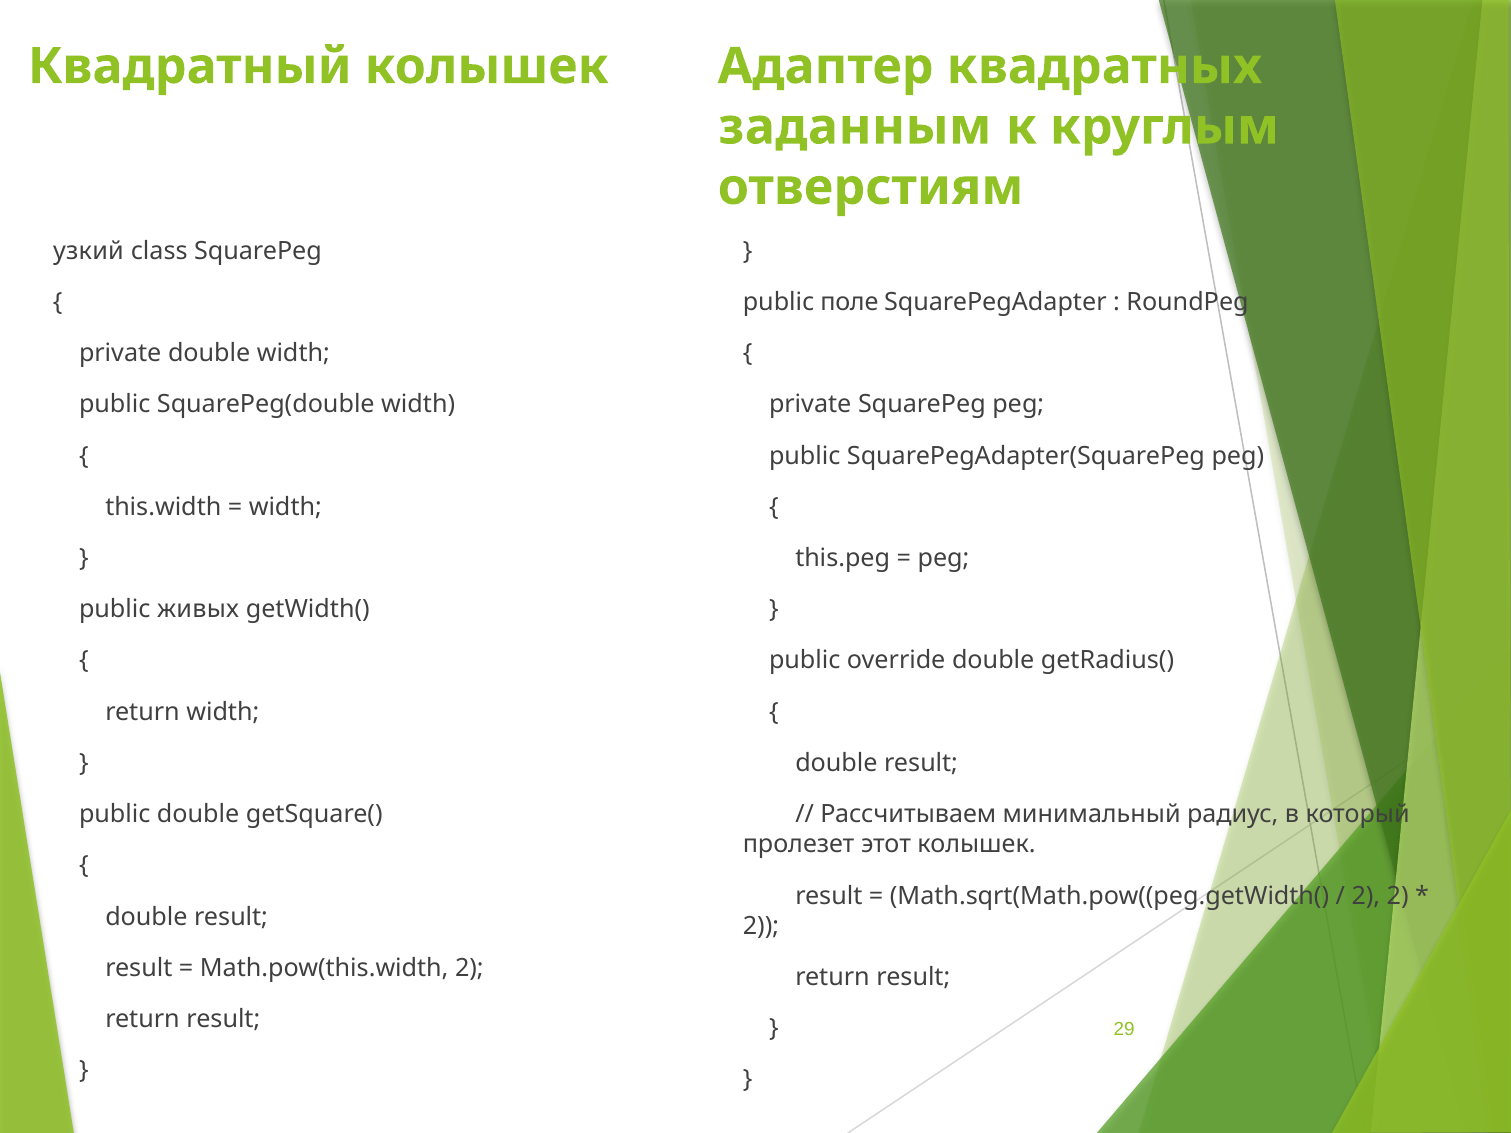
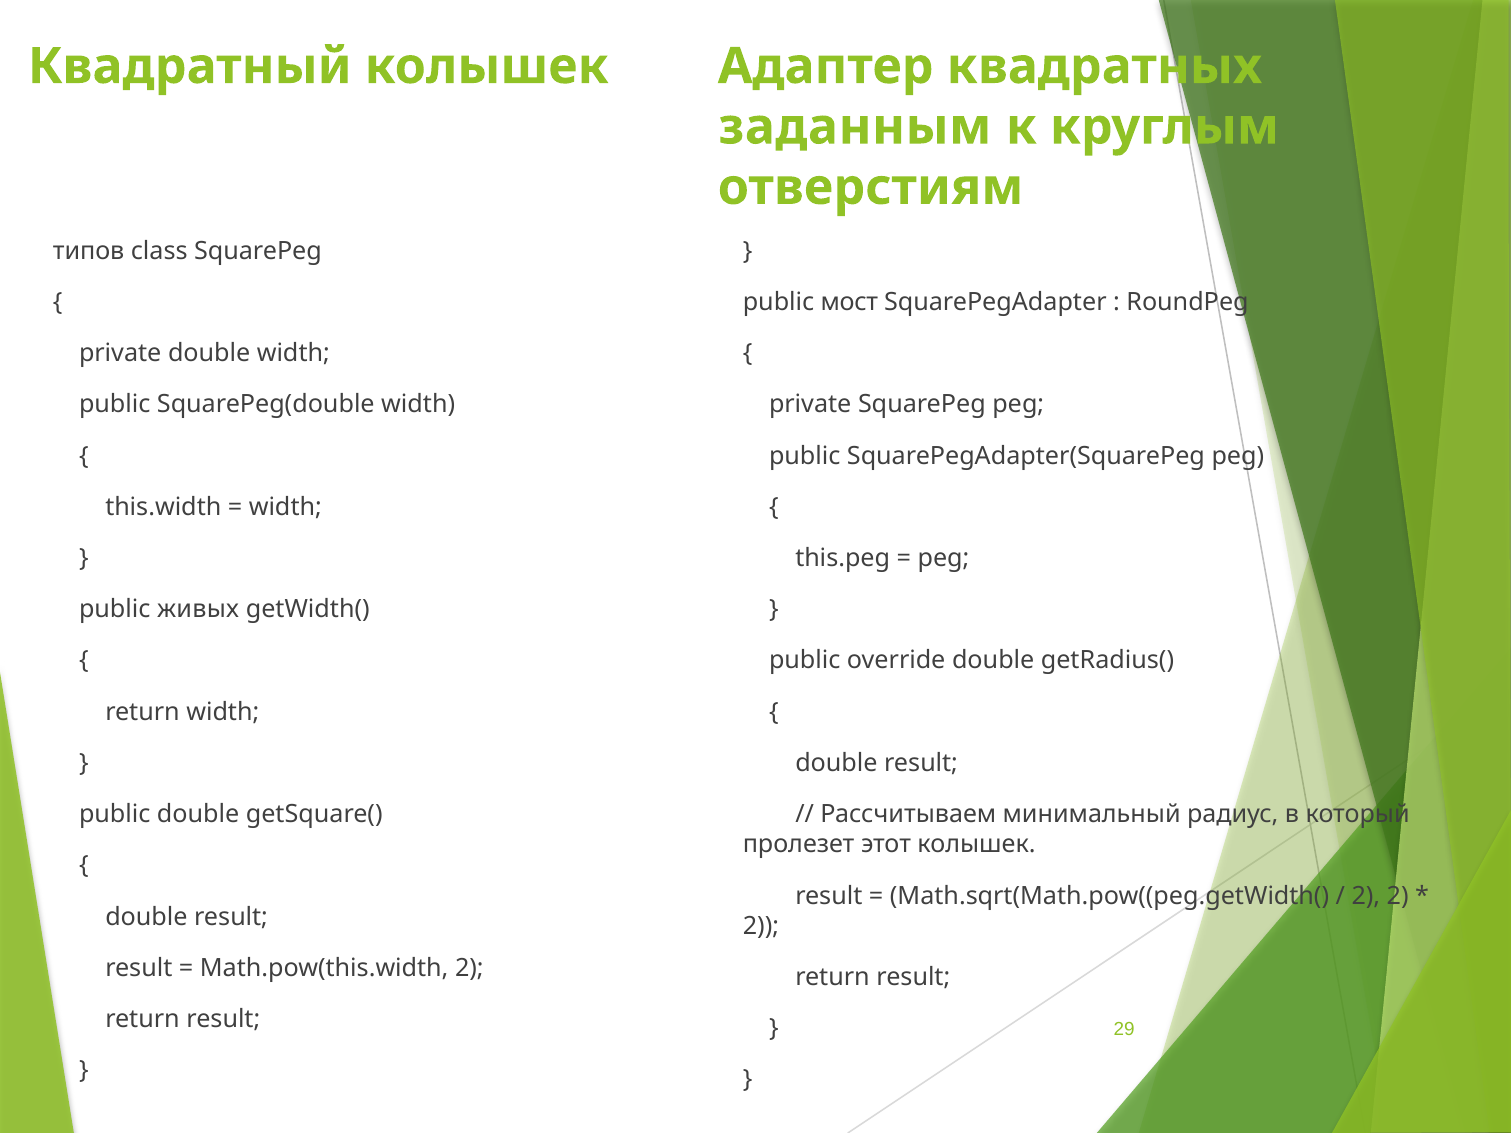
узкий: узкий -> типов (89, 251)
поле: поле -> мост (849, 302)
